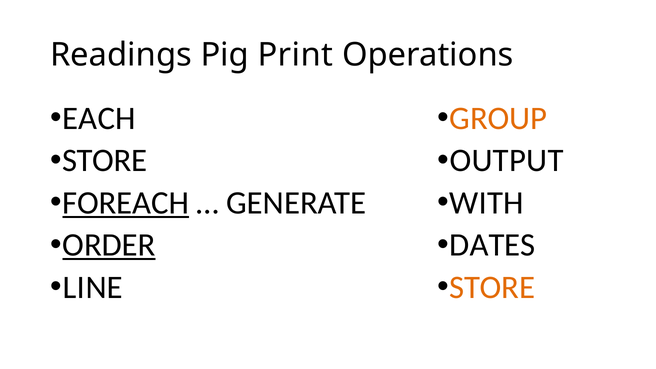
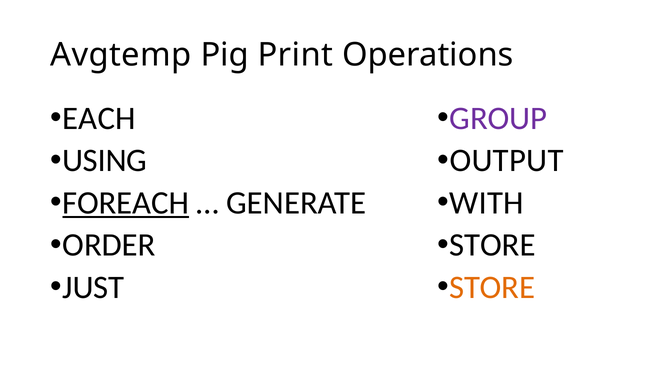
Readings: Readings -> Avgtemp (121, 55)
GROUP colour: orange -> purple (498, 118)
STORE: STORE -> USING (105, 160)
ORDER underline: present -> none (109, 245)
DATES: DATES -> STORE (493, 245)
LINE: LINE -> JUST (93, 287)
